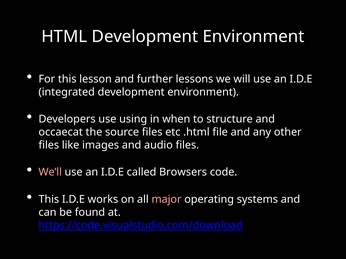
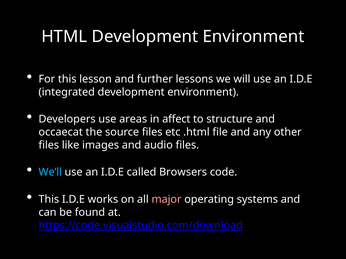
using: using -> areas (133, 119)
when: when -> affect (176, 119)
We’ll colour: pink -> light blue (50, 173)
